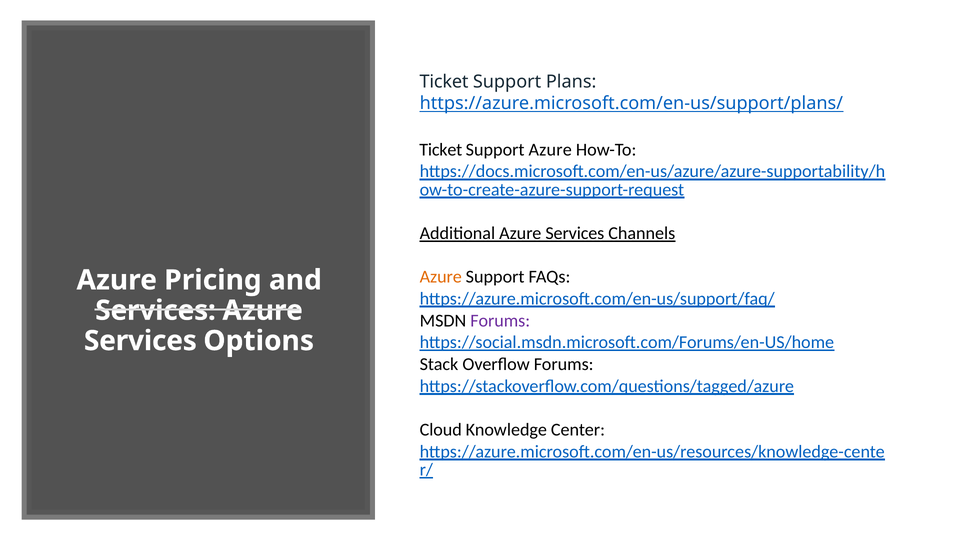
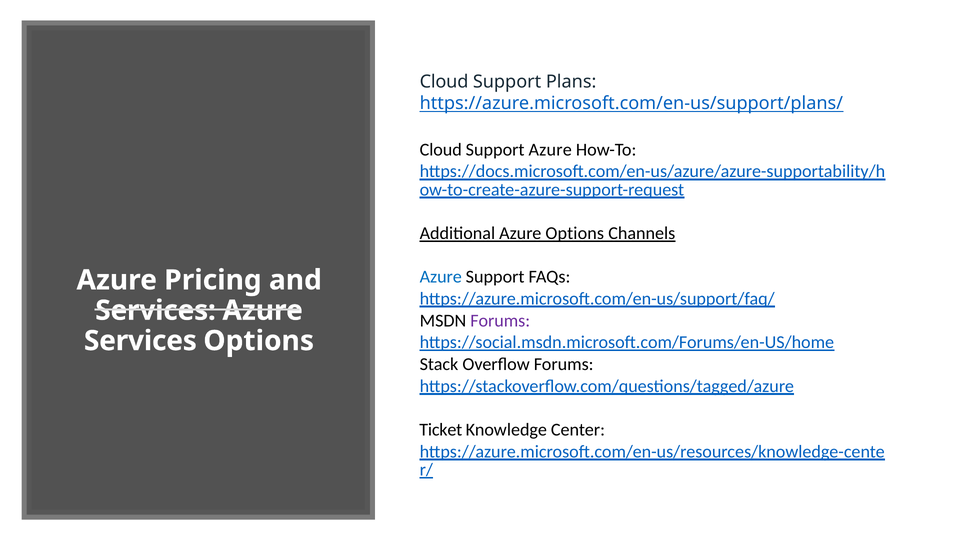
Ticket: Ticket -> Cloud (444, 82)
Ticket: Ticket -> Cloud (441, 150)
Additional Azure Services: Services -> Options (575, 234)
Azure colour: orange -> blue (441, 277)
Cloud: Cloud -> Ticket (441, 430)
